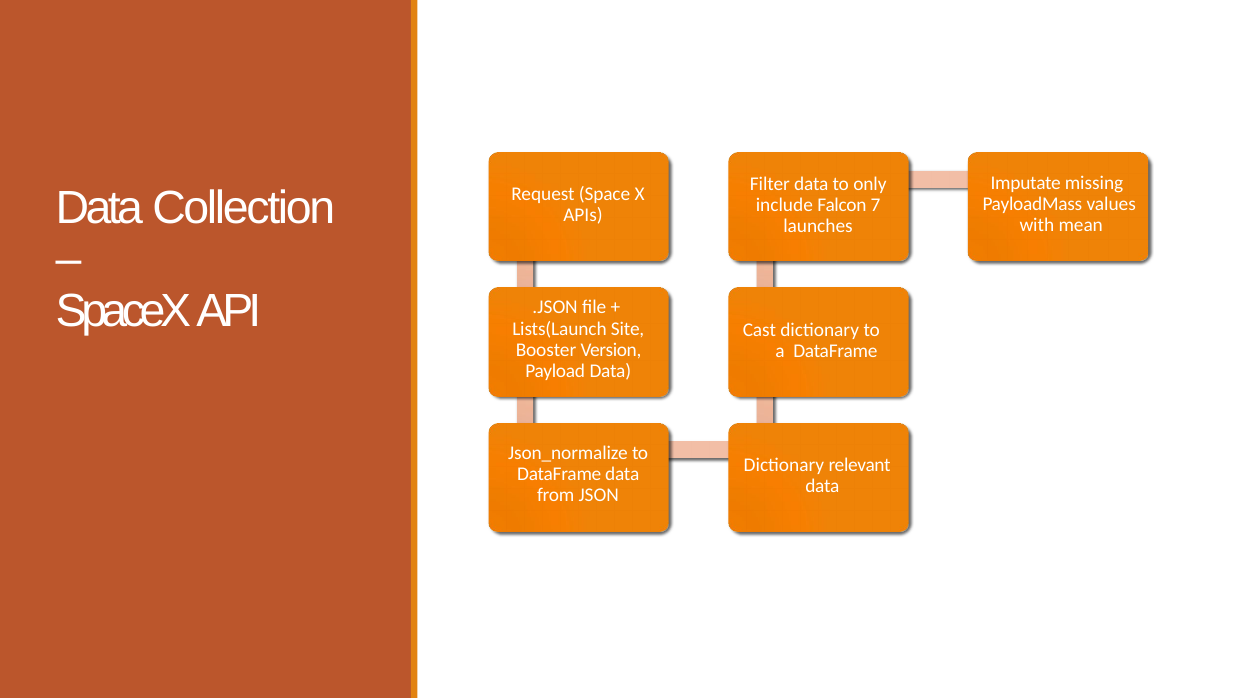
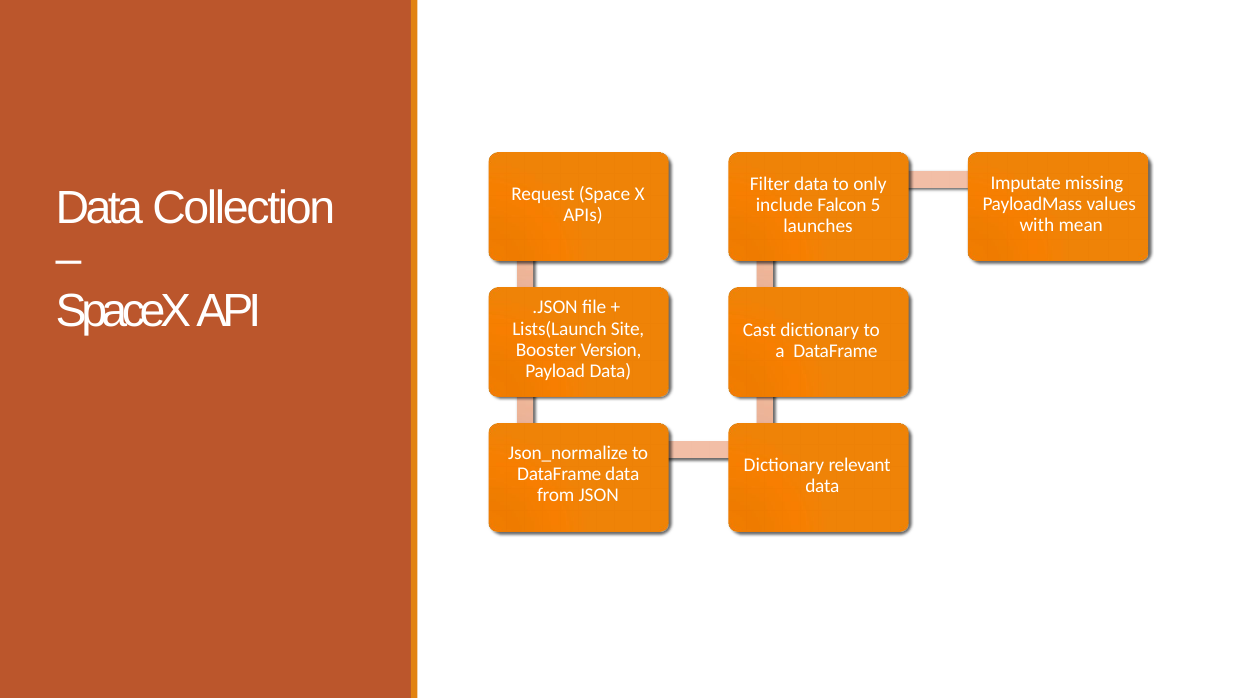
7: 7 -> 5 (876, 205)
